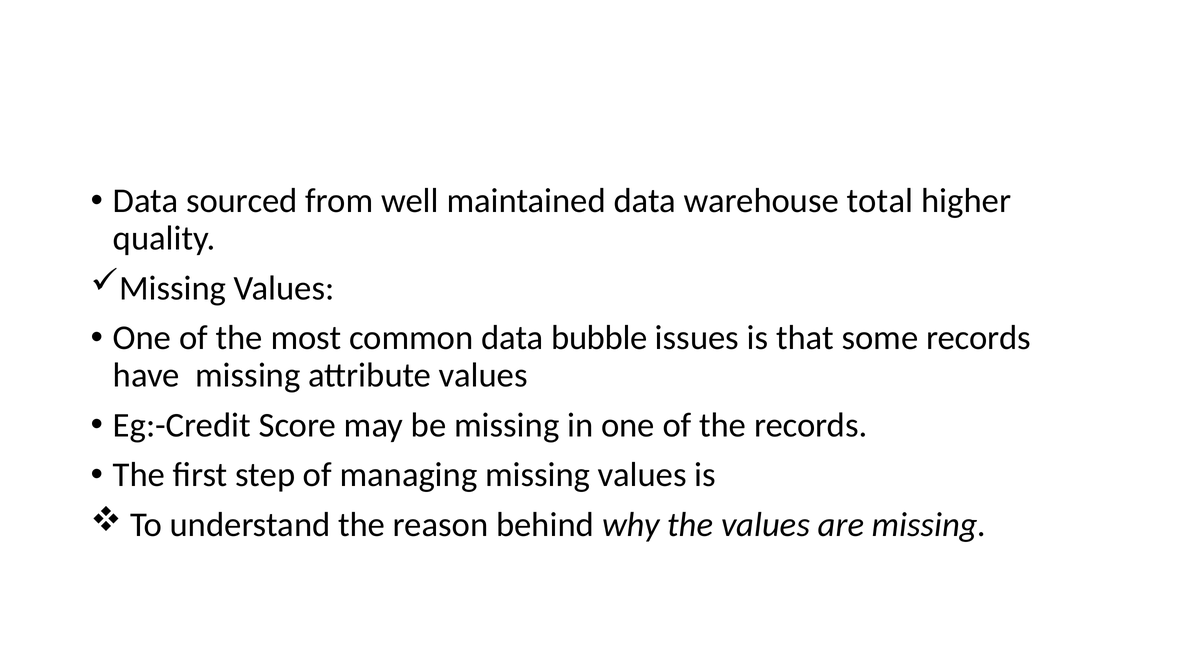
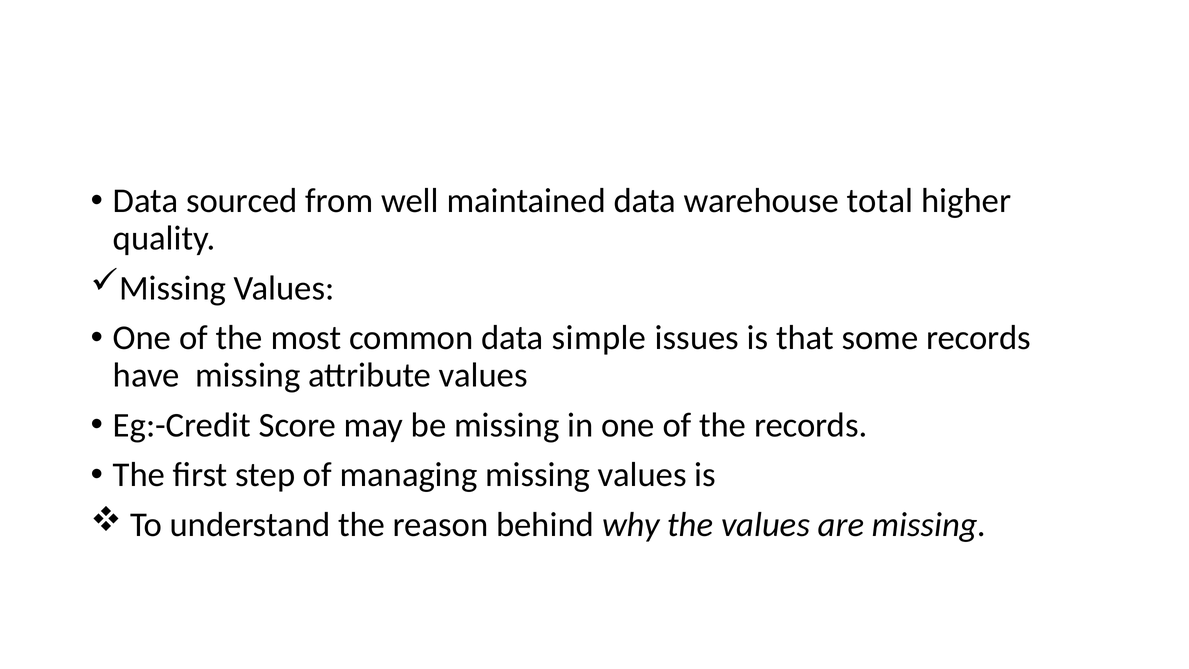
bubble: bubble -> simple (599, 338)
